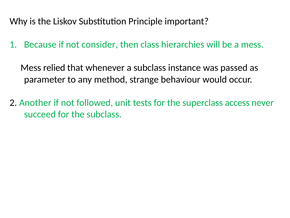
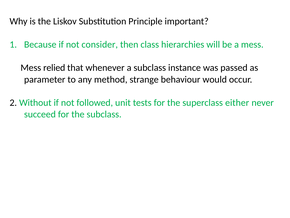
Another: Another -> Without (35, 102)
access: access -> either (237, 102)
